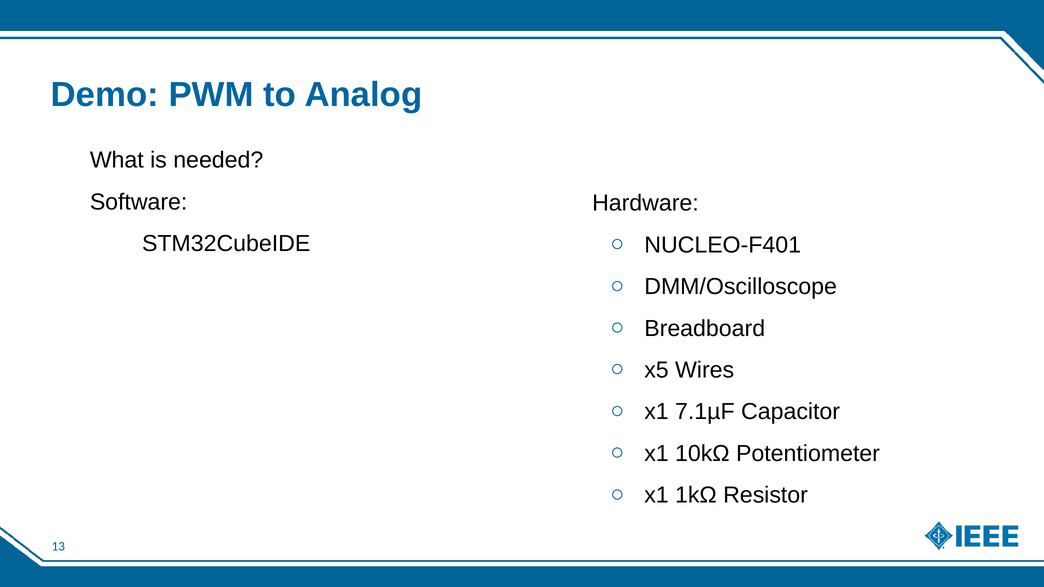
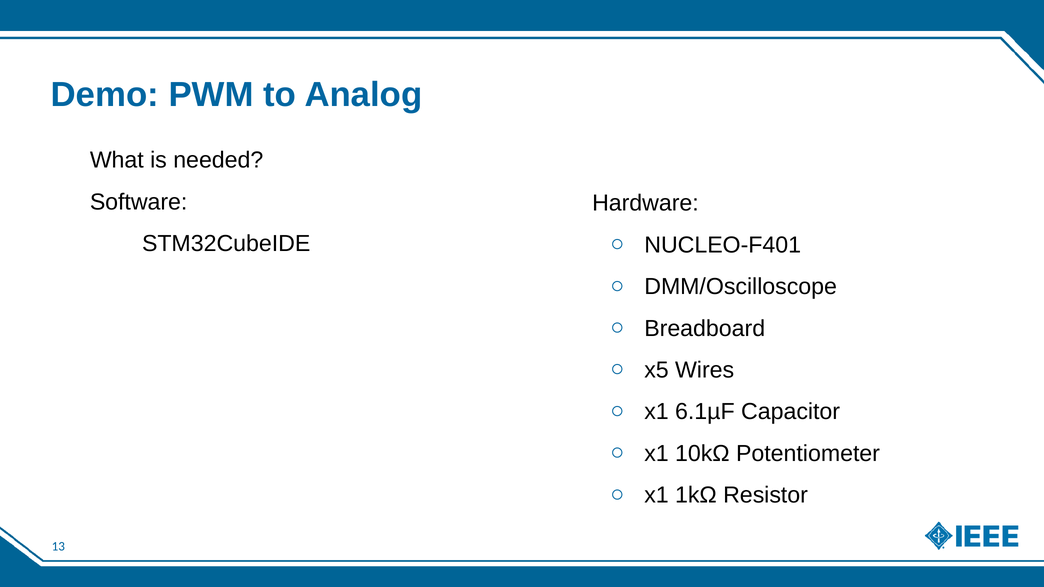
7.1µF: 7.1µF -> 6.1µF (705, 412)
